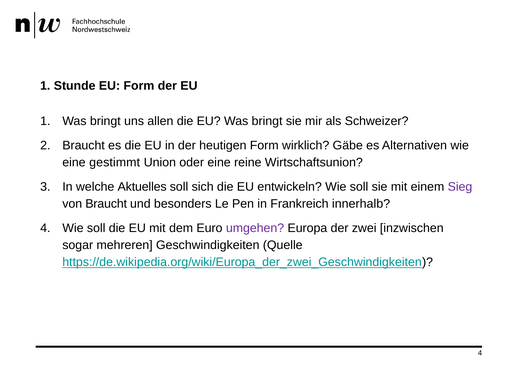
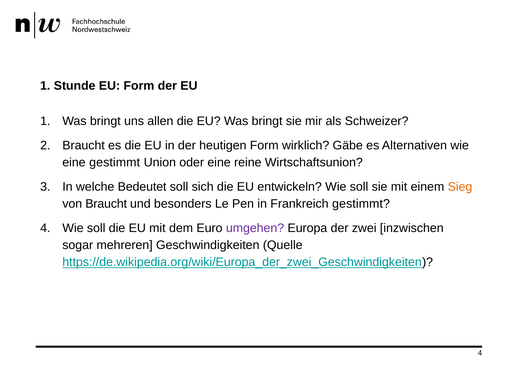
Aktuelles: Aktuelles -> Bedeutet (142, 187)
Sieg colour: purple -> orange (460, 187)
Frankreich innerhalb: innerhalb -> gestimmt (361, 204)
